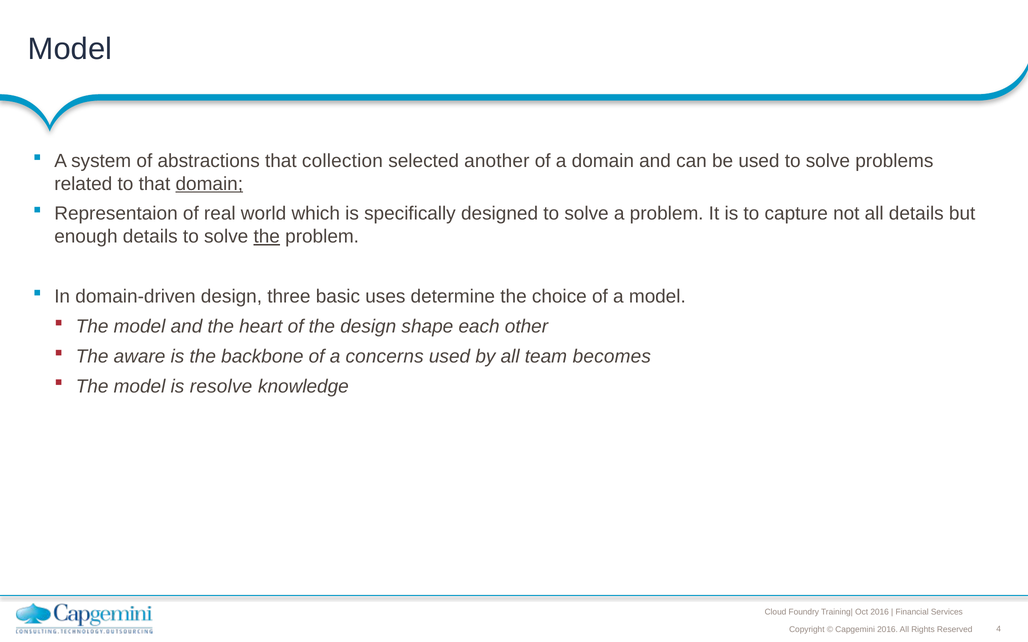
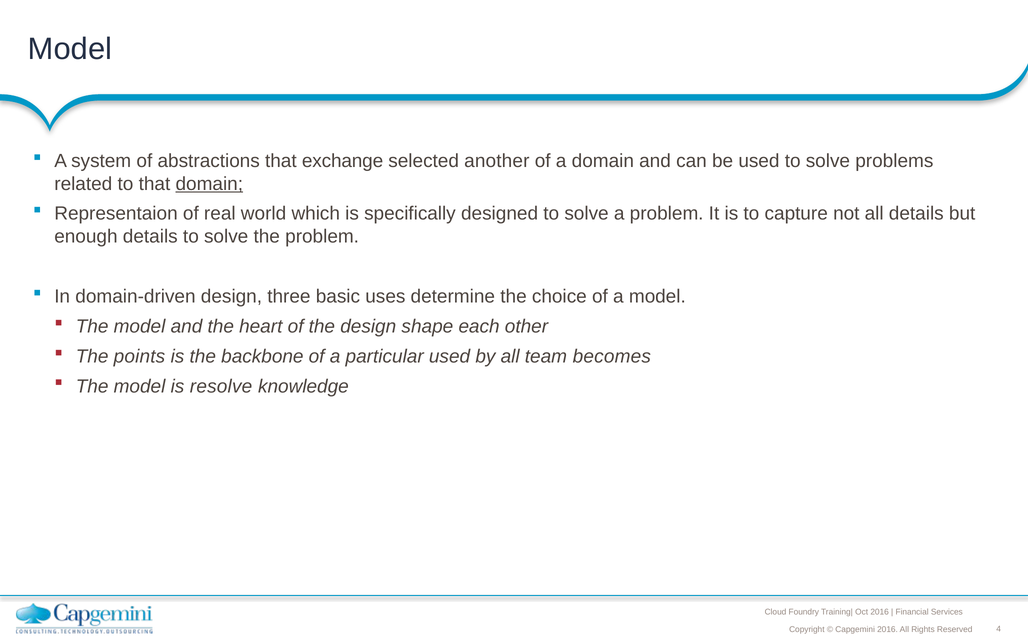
collection: collection -> exchange (343, 161)
the underline: present -> none (267, 237)
aware: aware -> points (139, 357)
concerns: concerns -> particular (385, 357)
